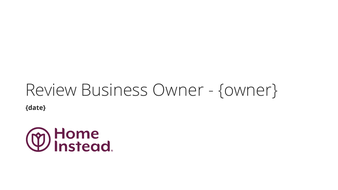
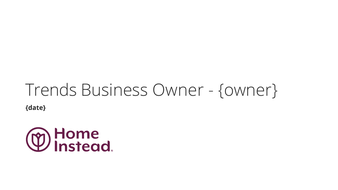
Review: Review -> Trends (51, 90)
